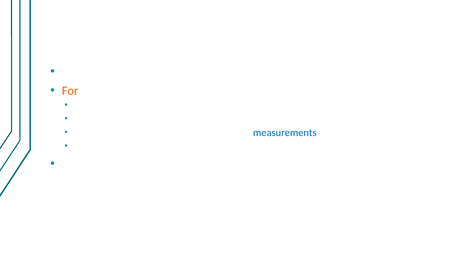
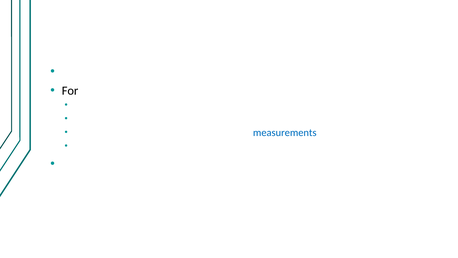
For colour: orange -> black (70, 91)
